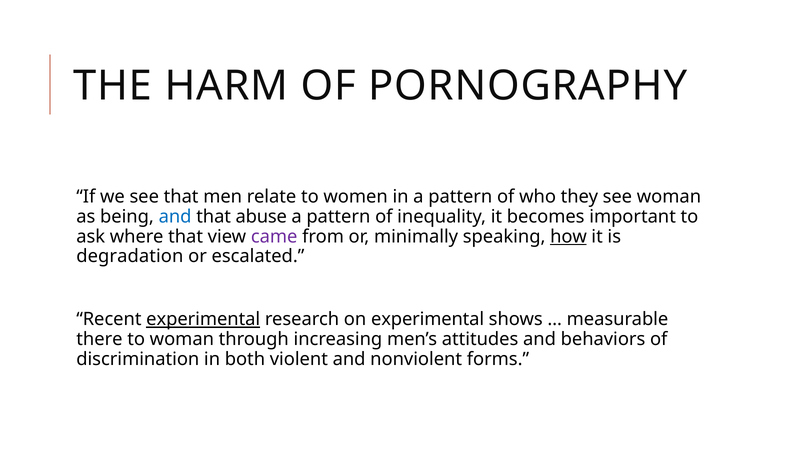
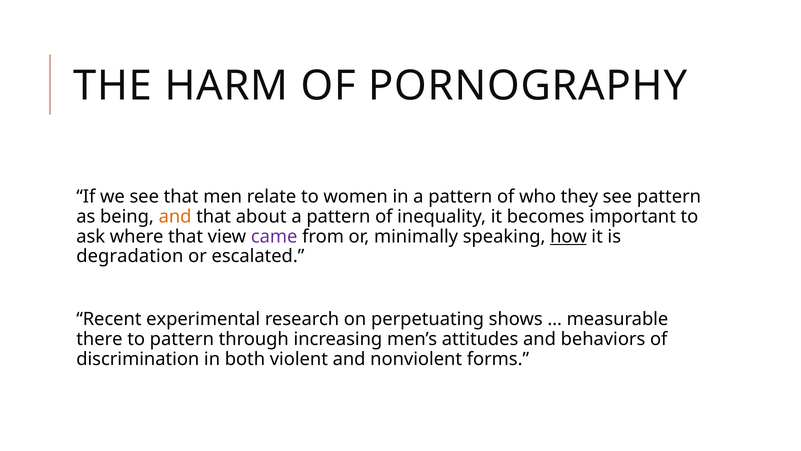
see woman: woman -> pattern (669, 197)
and colour: blue -> orange (175, 216)
abuse: abuse -> about (261, 216)
experimental underline: present -> none (203, 319)
on experimental: experimental -> perpetuating (428, 319)
to woman: woman -> pattern (182, 339)
